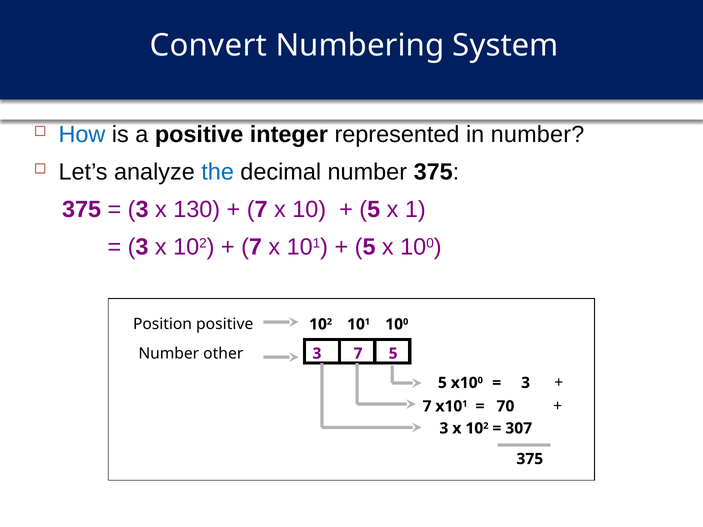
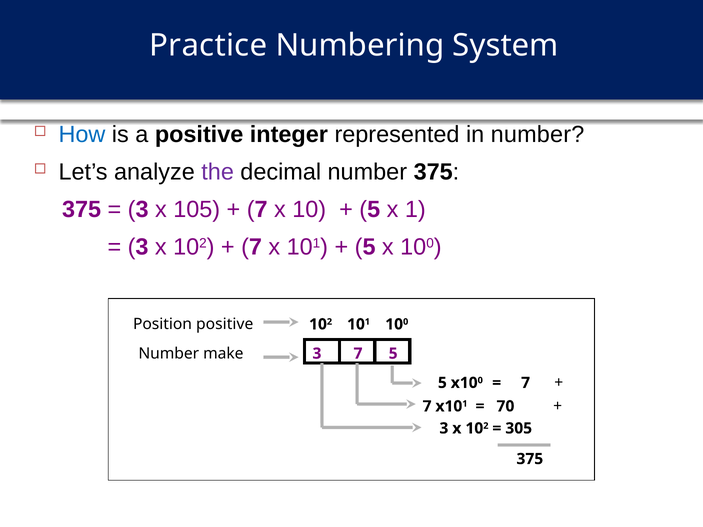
Convert: Convert -> Practice (208, 45)
the colour: blue -> purple (218, 172)
130: 130 -> 105 (197, 210)
other: other -> make (223, 354)
3: 3 -> 7 (526, 383)
307: 307 -> 305 (519, 429)
